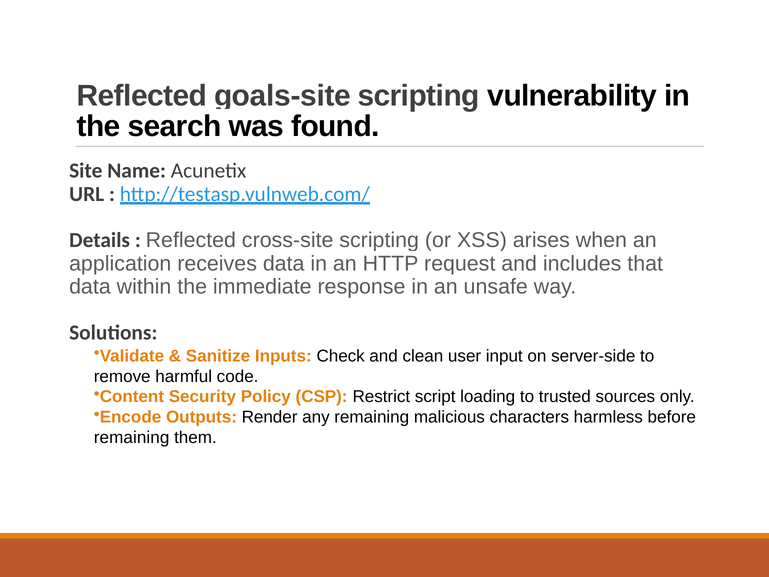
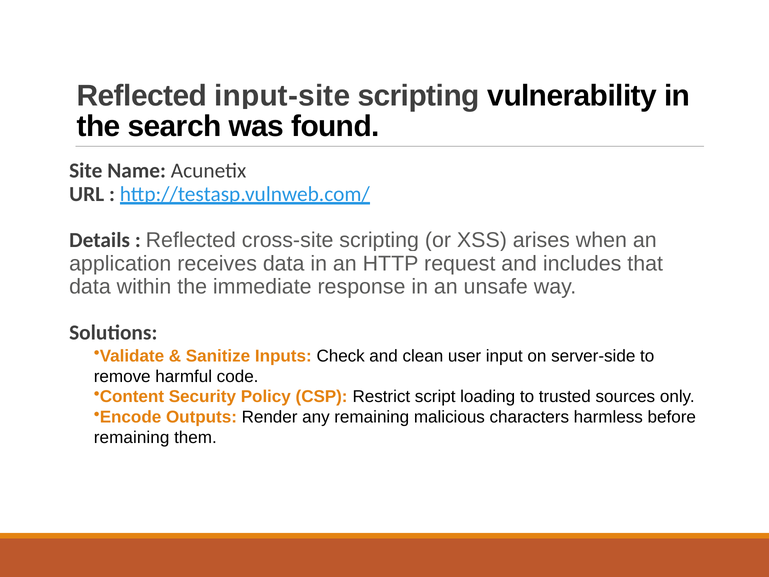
goals-site: goals-site -> input-site (282, 96)
